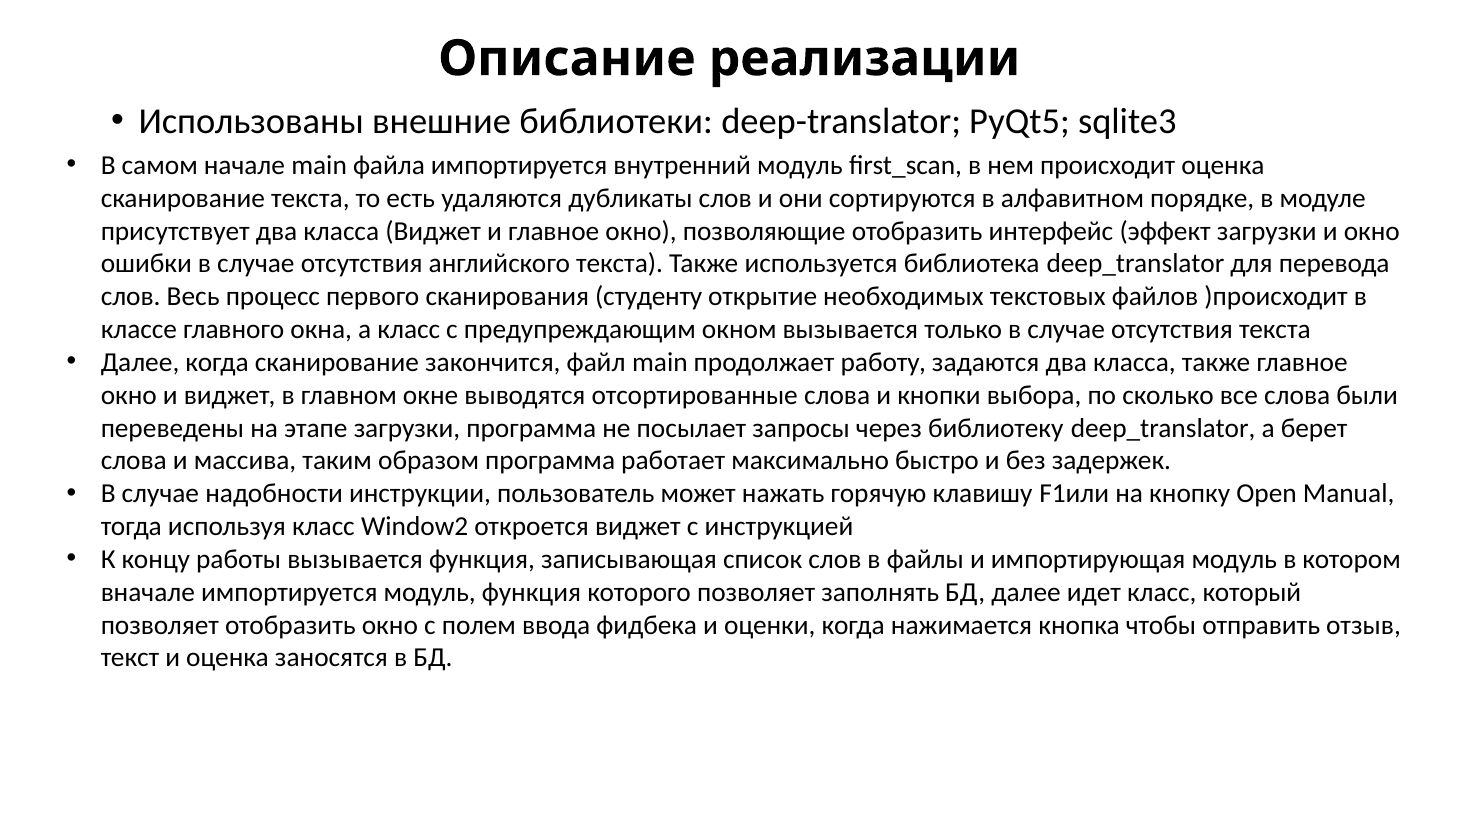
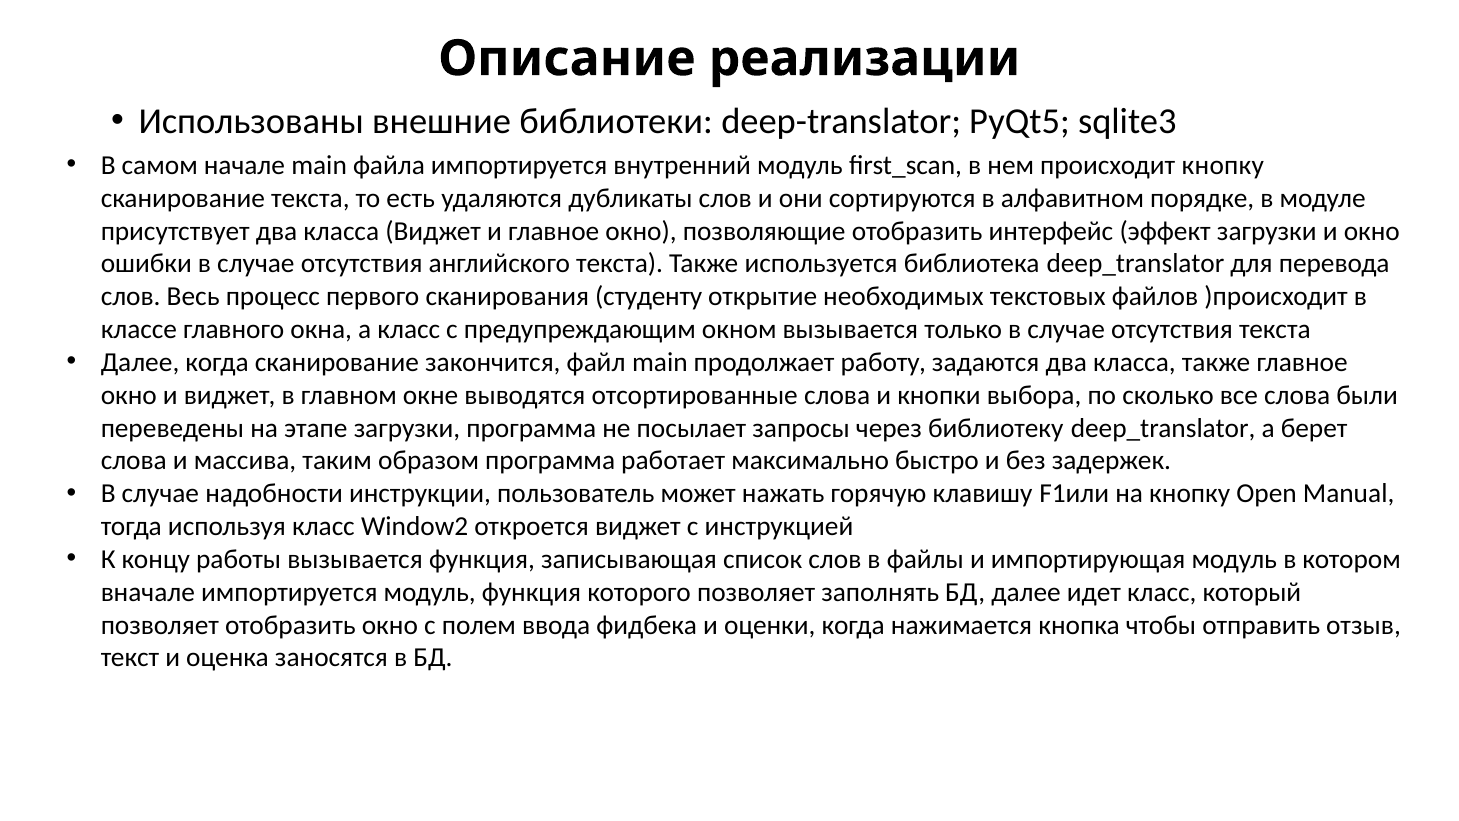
происходит оценка: оценка -> кнопку (1223, 165)
